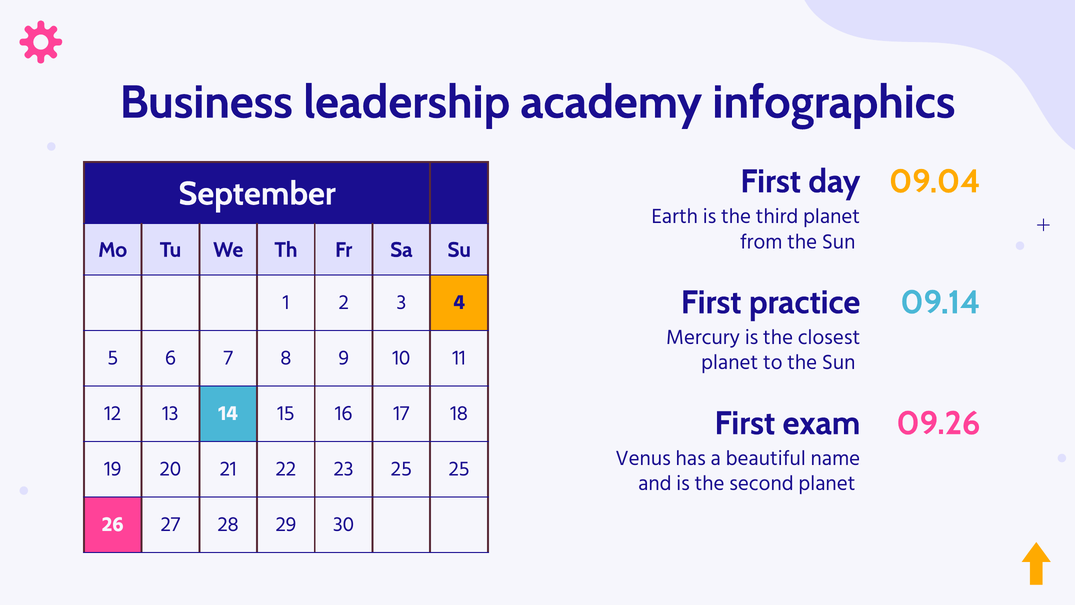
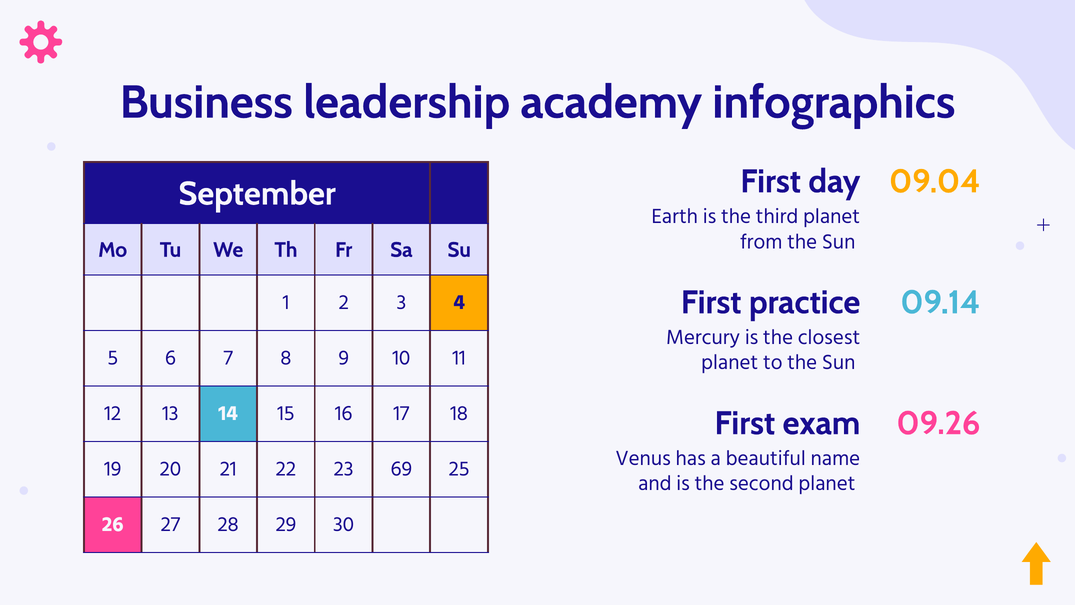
23 25: 25 -> 69 (401, 469)
